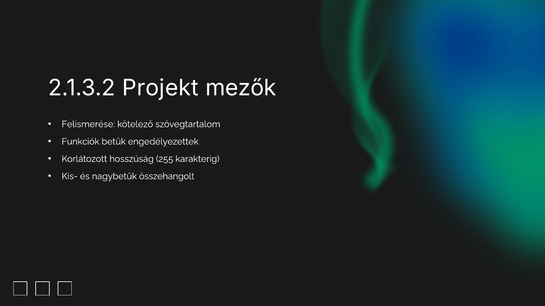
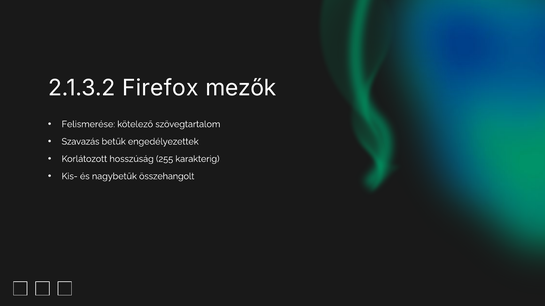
Projekt: Projekt -> Firefox (160, 88)
Funkciók: Funkciók -> Szavazás (80, 142)
